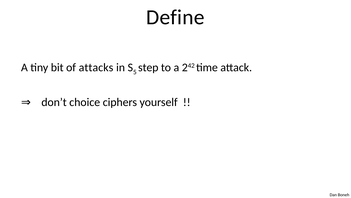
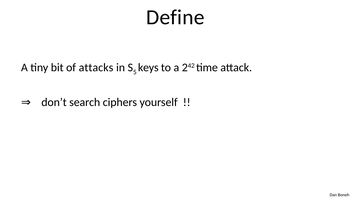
step: step -> keys (148, 67)
choice: choice -> search (85, 102)
